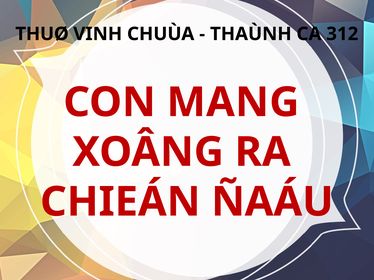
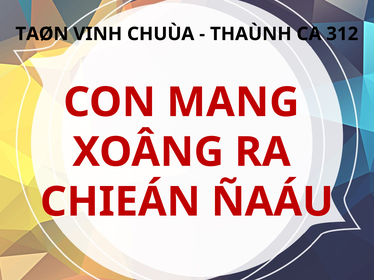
THUØ: THUØ -> TAØN (42, 34)
